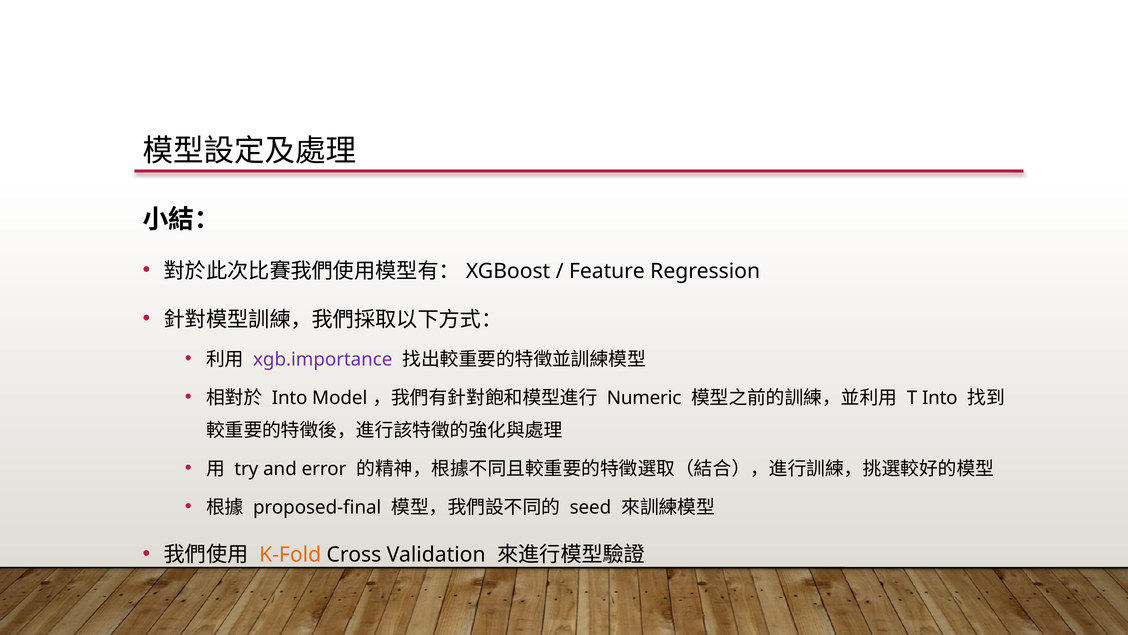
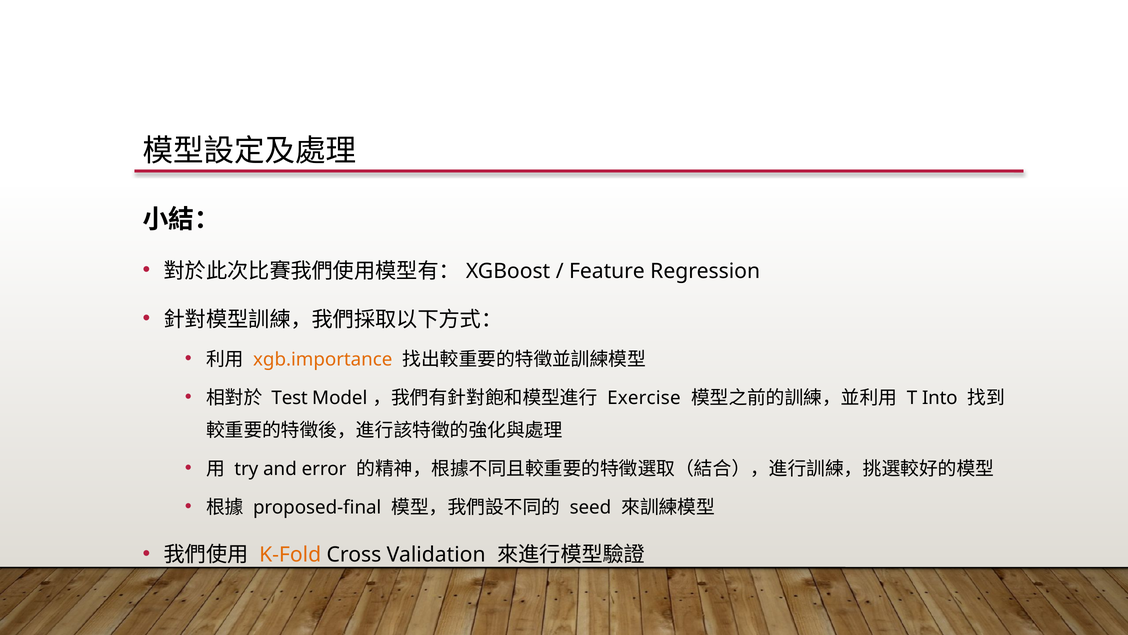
xgb.importance colour: purple -> orange (323, 359)
Into: Into -> Test (290, 398)
Numeric: Numeric -> Exercise (644, 398)
